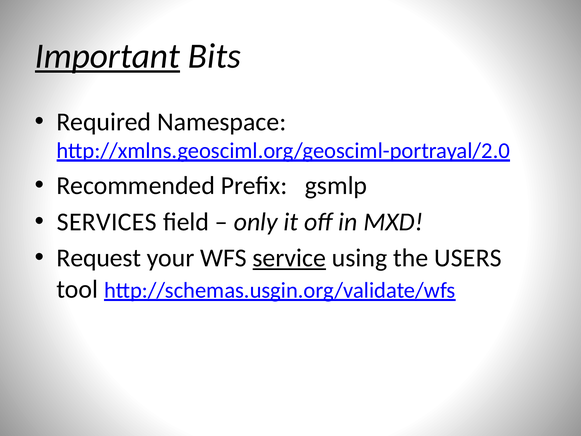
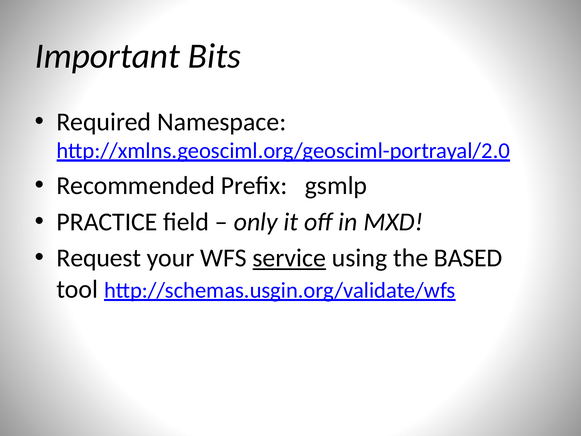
Important underline: present -> none (107, 56)
SERVICES: SERVICES -> PRACTICE (107, 222)
USERS: USERS -> BASED (468, 258)
